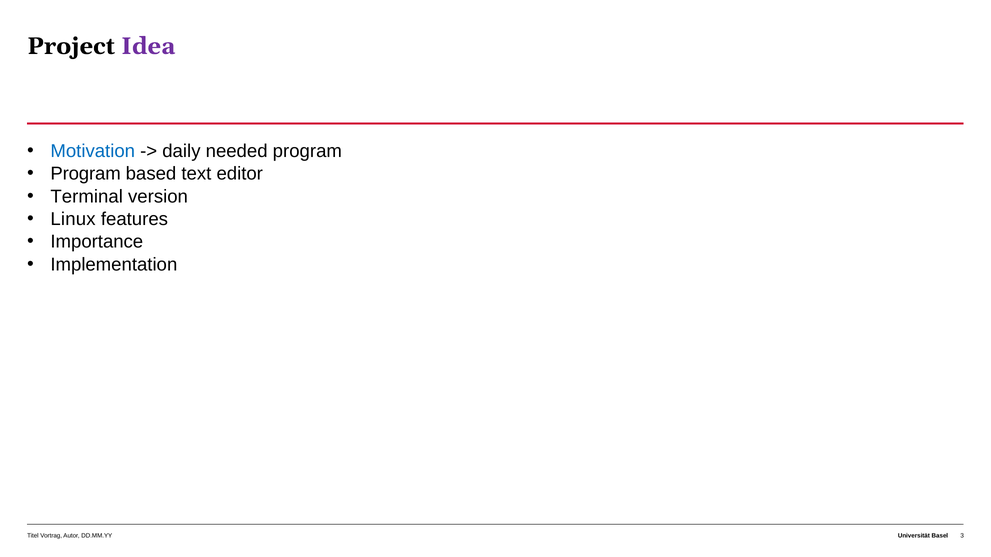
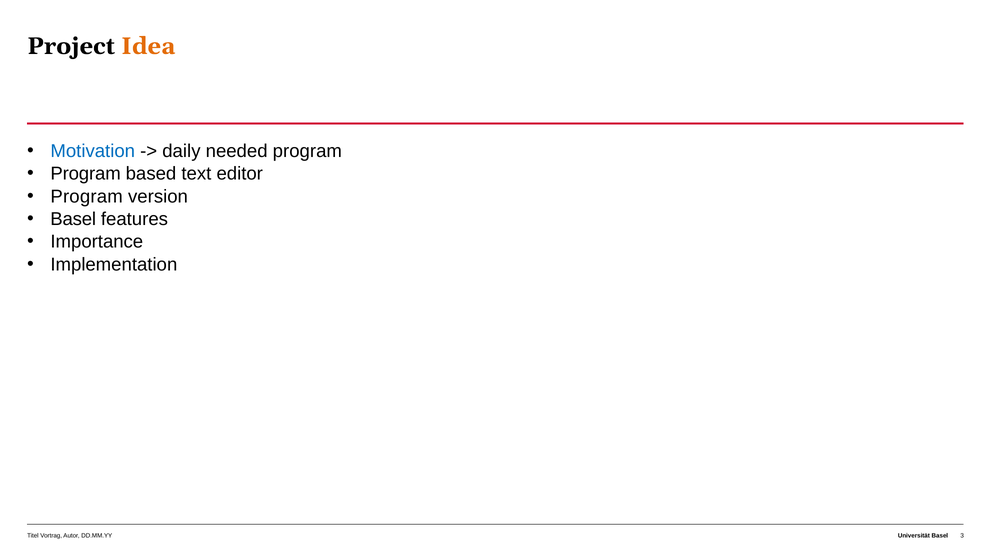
Idea colour: purple -> orange (148, 46)
Terminal: Terminal -> Program (87, 197)
Linux: Linux -> Basel (73, 219)
